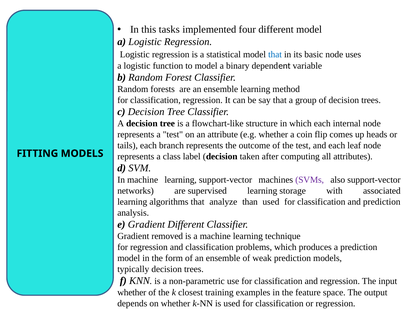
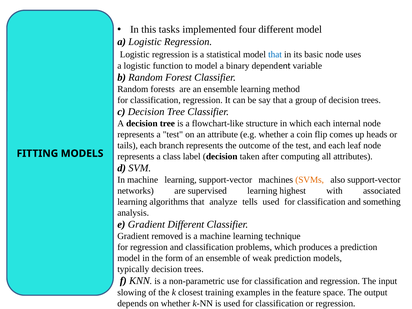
SVMs colour: purple -> orange (310, 180)
storage: storage -> highest (293, 191)
than: than -> tells (250, 202)
and prediction: prediction -> something (382, 202)
whether: whether -> slowing (132, 292)
